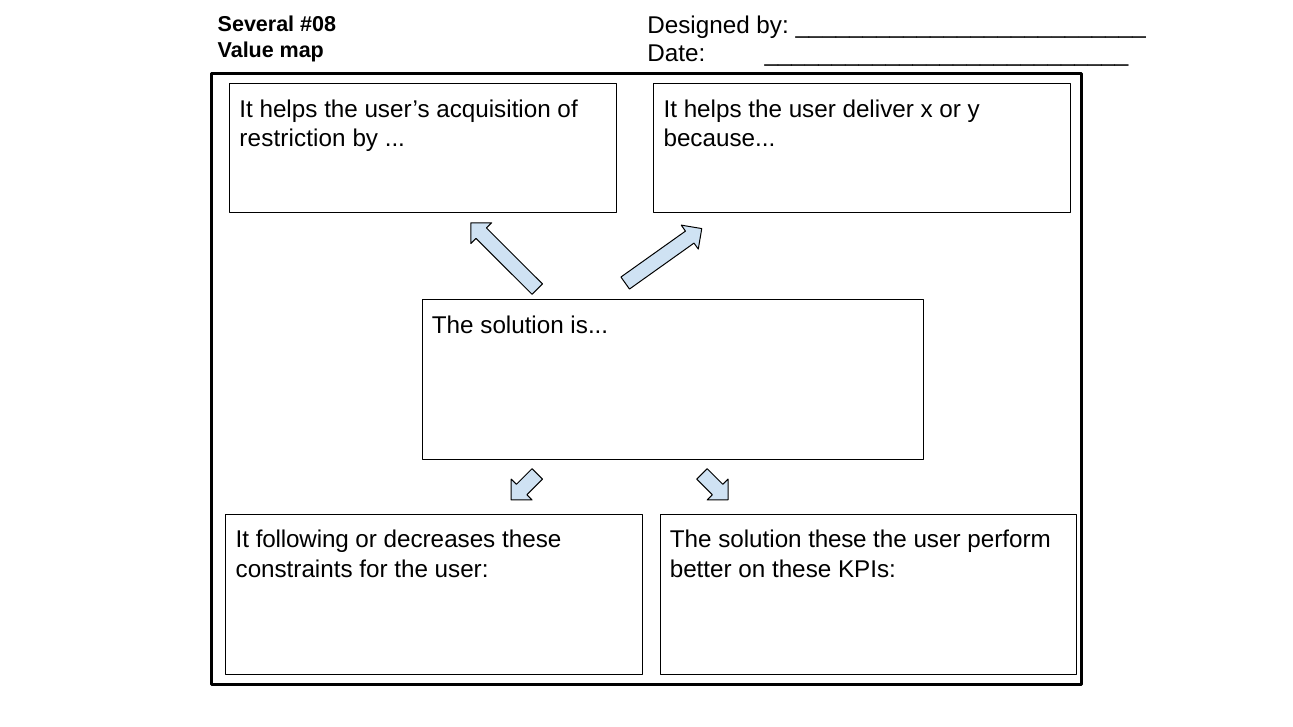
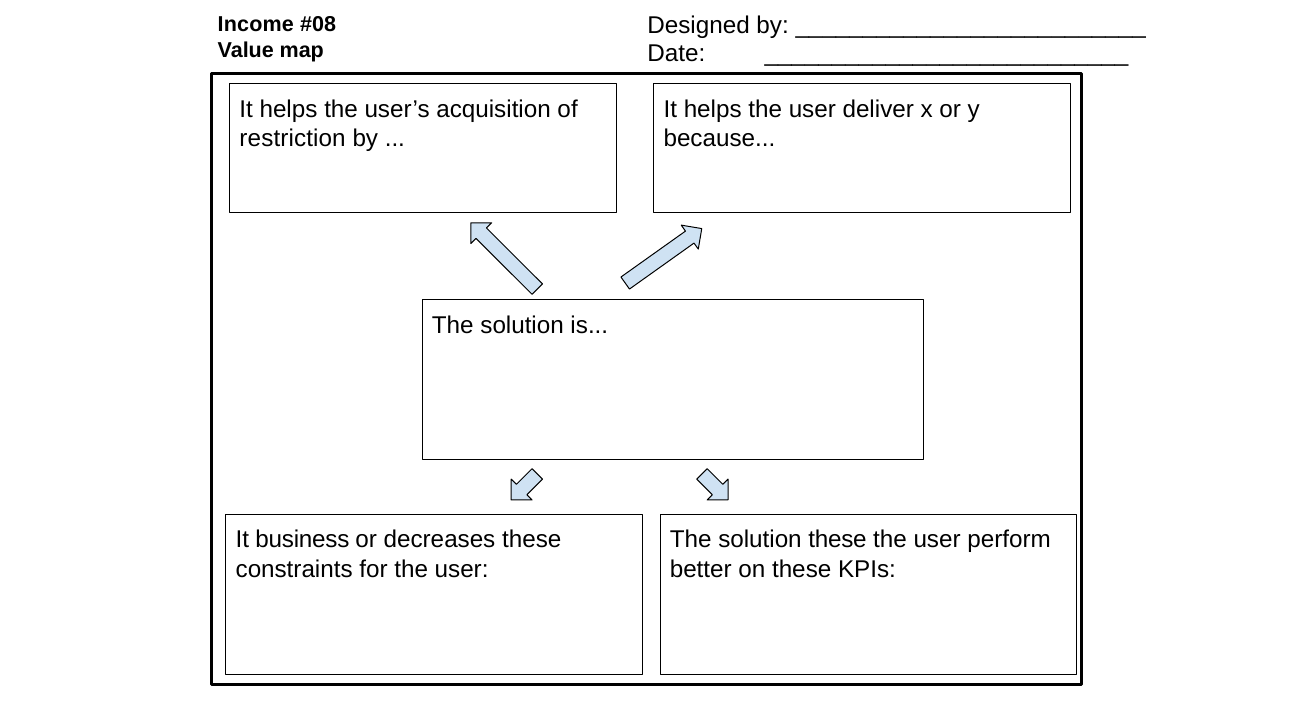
Several: Several -> Income (256, 24)
following: following -> business (302, 540)
